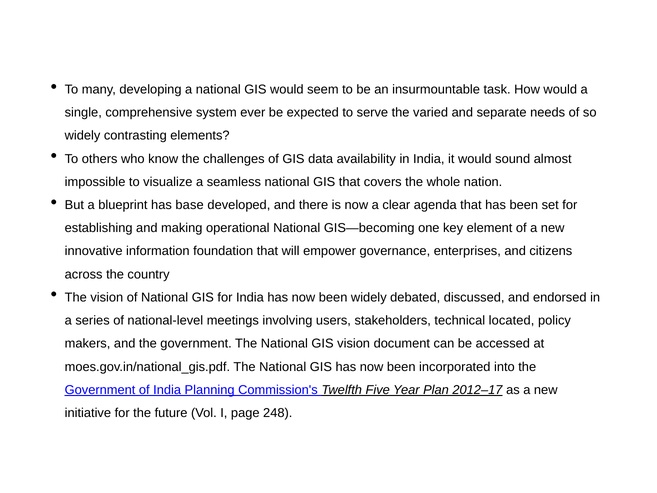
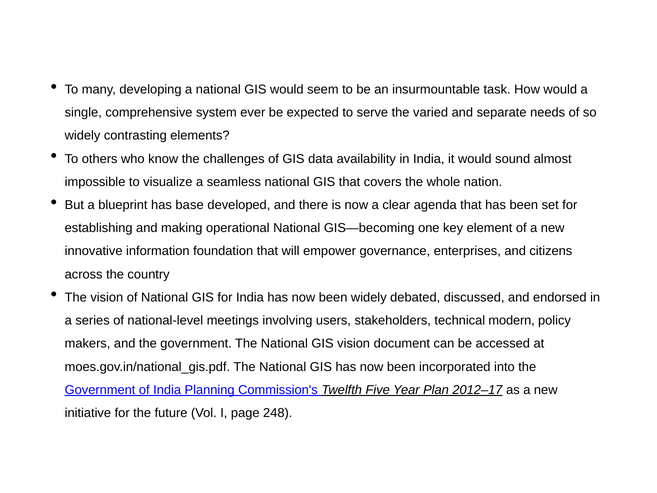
located: located -> modern (512, 320)
